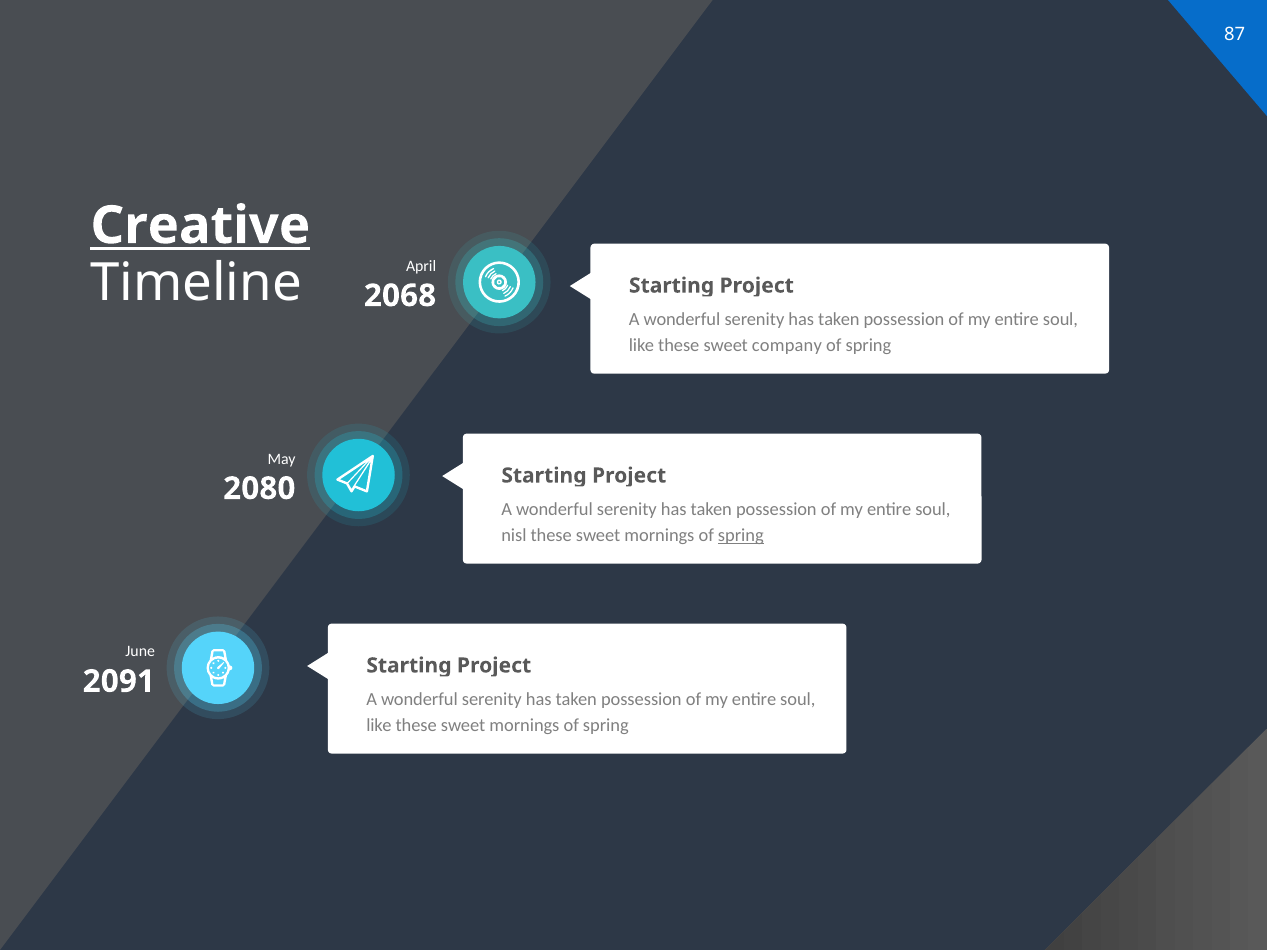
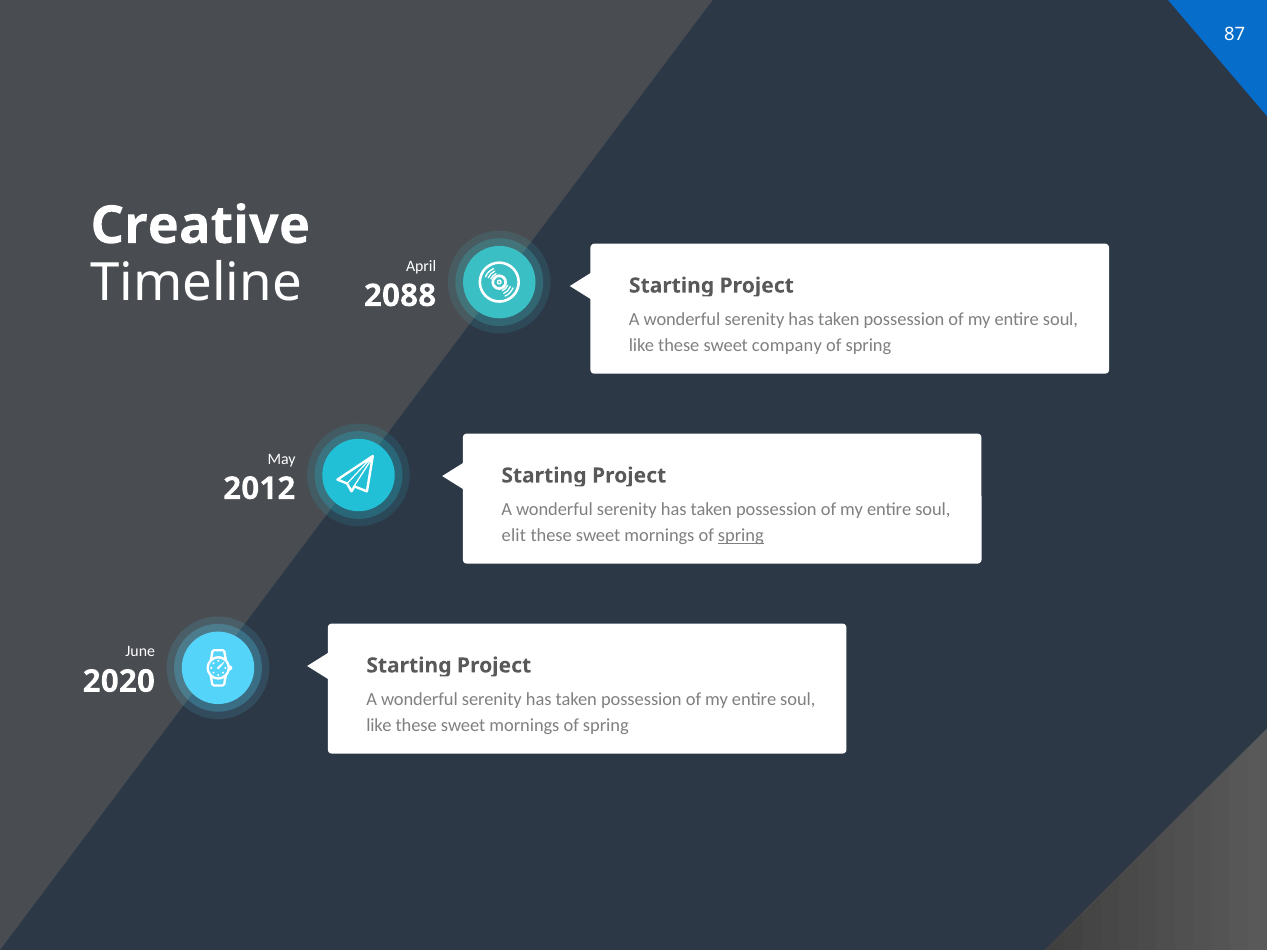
Creative underline: present -> none (200, 226)
2068: 2068 -> 2088 (400, 296)
2080: 2080 -> 2012 (259, 489)
nisl: nisl -> elit (514, 536)
2091: 2091 -> 2020 (119, 682)
